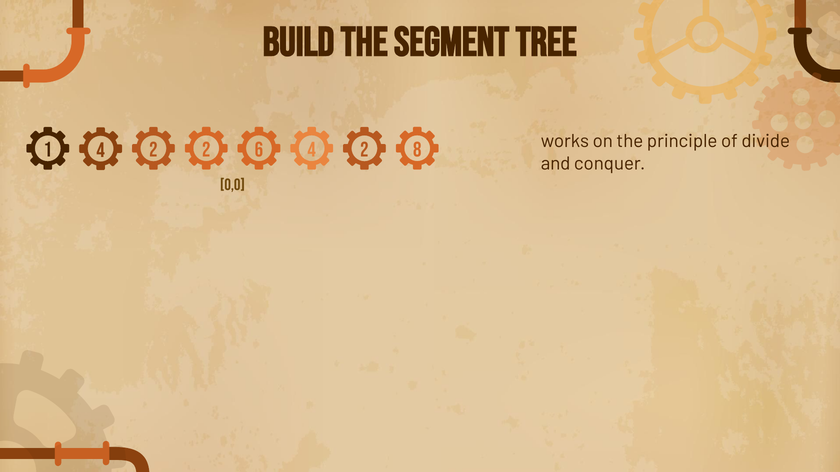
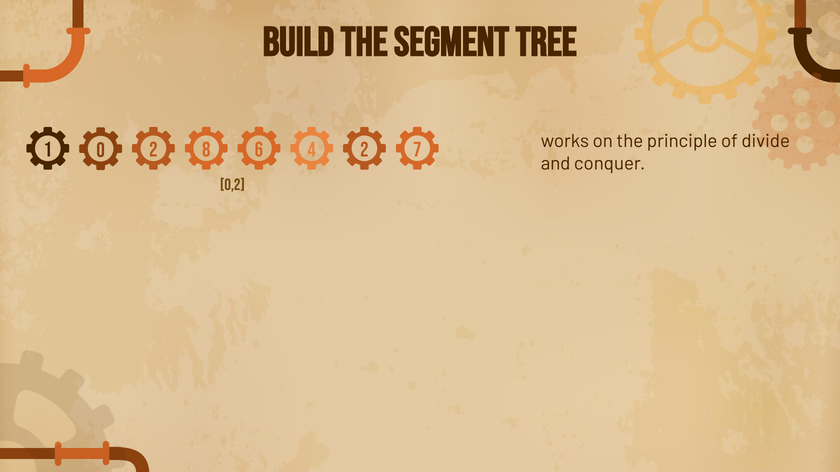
8: 8 -> 7 (417, 150)
1 4: 4 -> 0 (101, 150)
2 2: 2 -> 8 (206, 150)
0,0: 0,0 -> 0,2 (232, 185)
